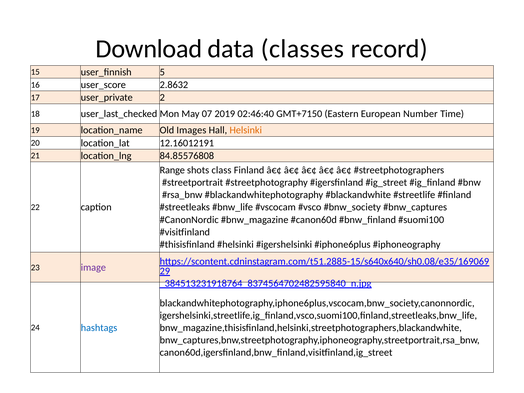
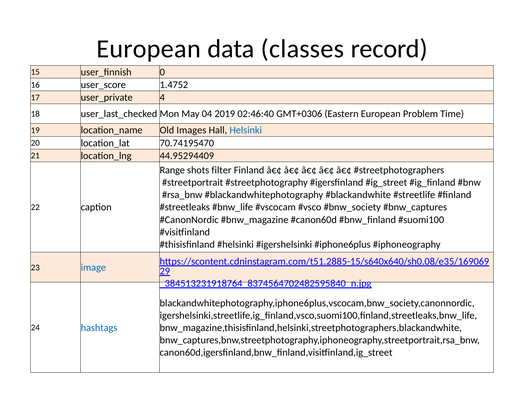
Download: Download -> European (149, 49)
5: 5 -> 0 (162, 72)
2.8632: 2.8632 -> 1.4752 (174, 85)
2: 2 -> 4 (162, 98)
07: 07 -> 04 (207, 114)
GMT+7150: GMT+7150 -> GMT+0306 (299, 114)
Number: Number -> Problem (420, 114)
Helsinki colour: orange -> blue (246, 130)
12.16012191: 12.16012191 -> 70.74195470 (187, 143)
84.85576808: 84.85576808 -> 44.95294409 (187, 156)
class: class -> filter (221, 170)
image colour: purple -> blue (93, 268)
